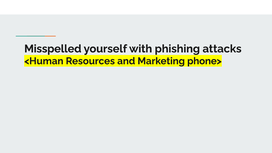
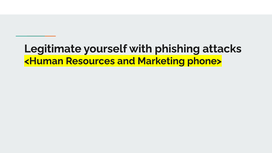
Misspelled: Misspelled -> Legitimate (53, 49)
